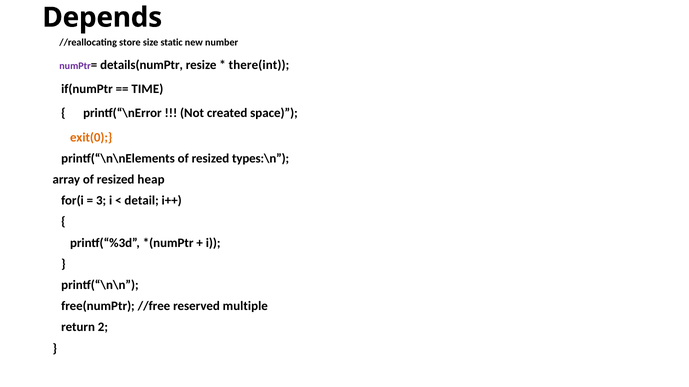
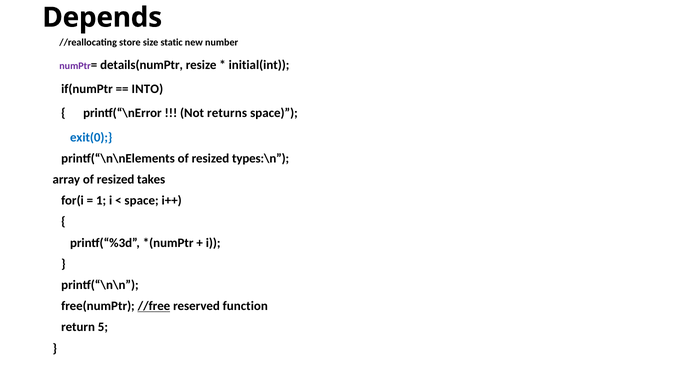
there(int: there(int -> initial(int (259, 65)
TIME: TIME -> INTO (147, 89)
created: created -> returns (227, 113)
exit(0 colour: orange -> blue (91, 137)
heap: heap -> takes (151, 180)
3: 3 -> 1 (101, 201)
detail: detail -> space (142, 201)
//free underline: none -> present (154, 307)
multiple: multiple -> function (245, 307)
2: 2 -> 5 (103, 328)
